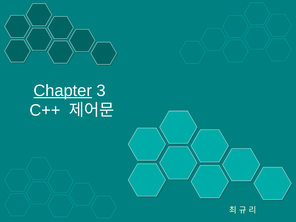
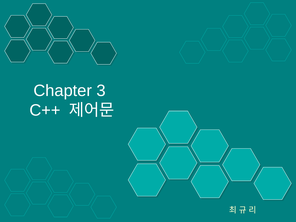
Chapter underline: present -> none (63, 91)
